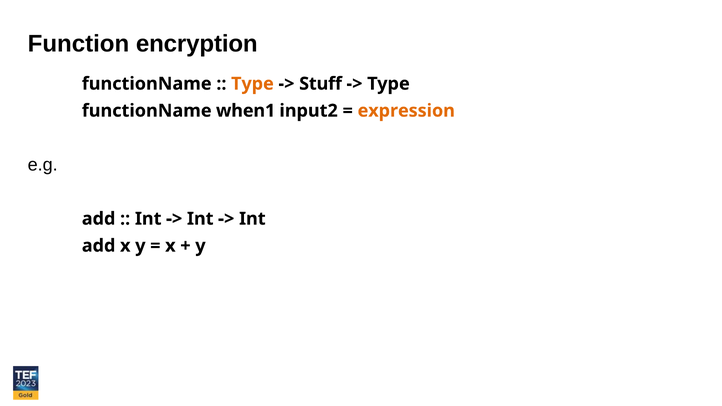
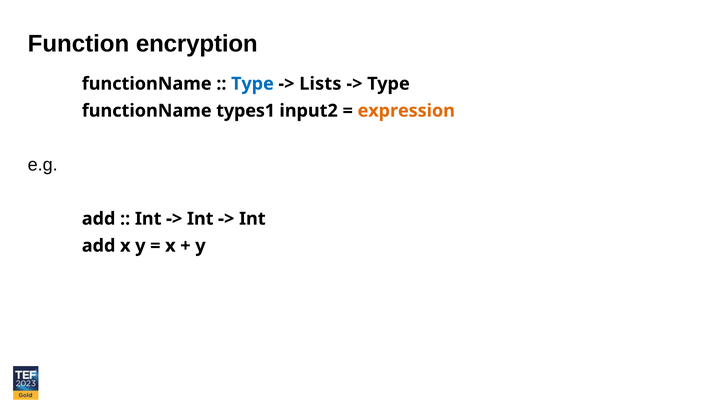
Type colour: orange -> blue (252, 84)
Stuff: Stuff -> Lists (320, 84)
when1: when1 -> types1 (246, 111)
